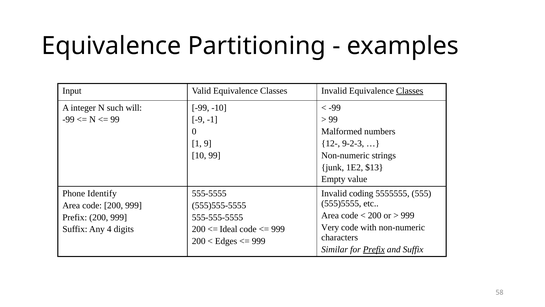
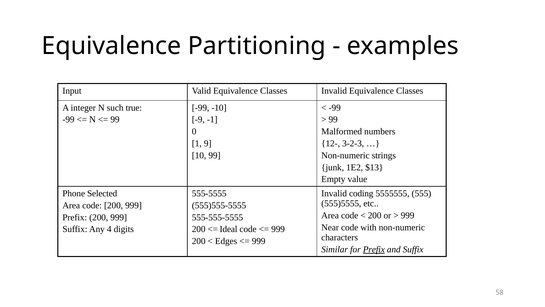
Classes underline: present -> none (410, 91)
will: will -> true (134, 108)
9-2-3: 9-2-3 -> 3-2-3 (353, 143)
Identify: Identify -> Selected (102, 193)
Very: Very -> Near (330, 227)
